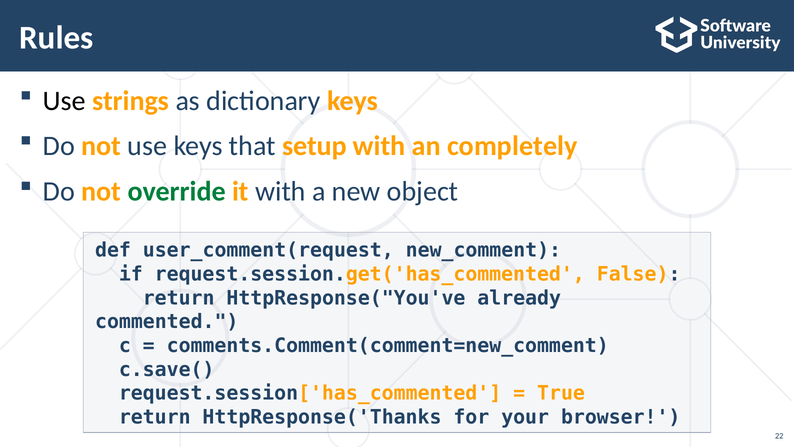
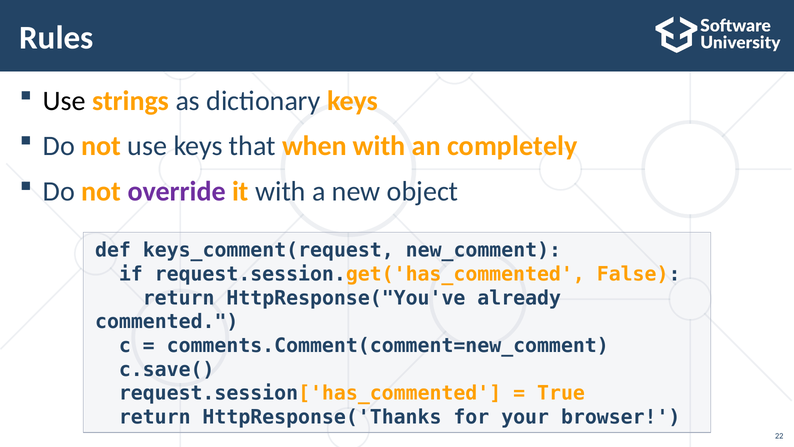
setup: setup -> when (314, 146)
override colour: green -> purple (177, 191)
user_comment(request: user_comment(request -> keys_comment(request (268, 250)
